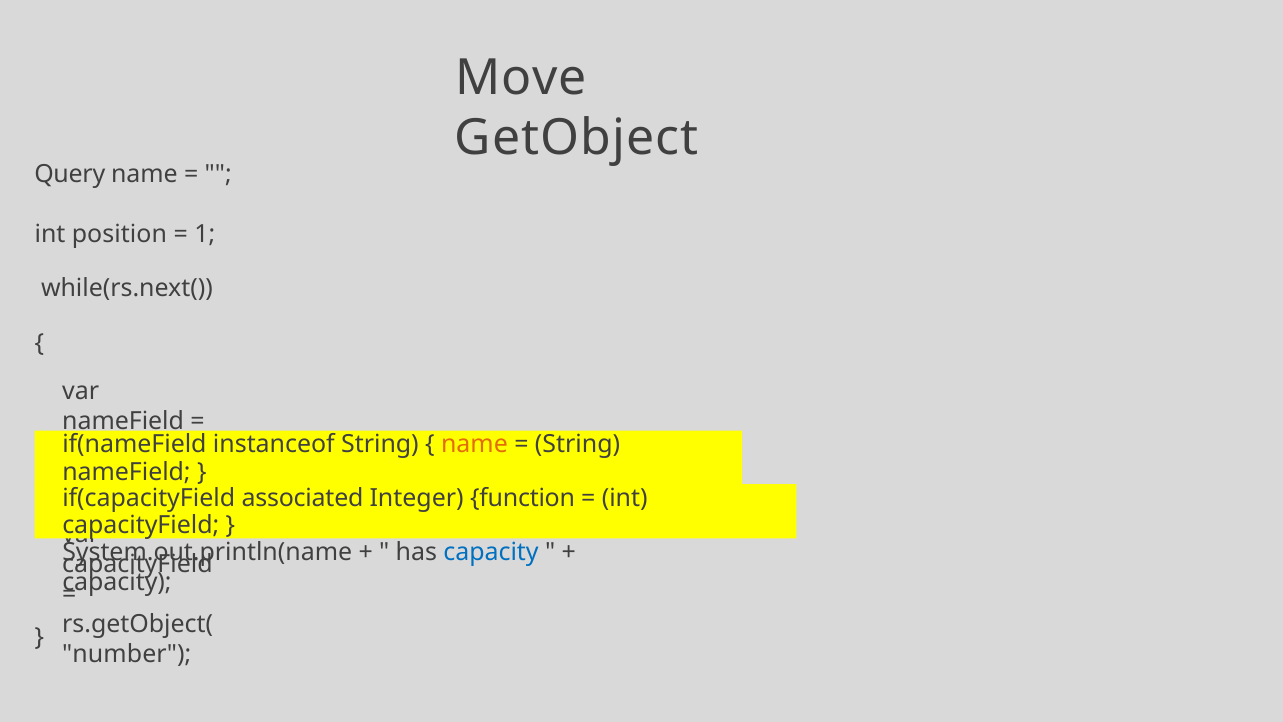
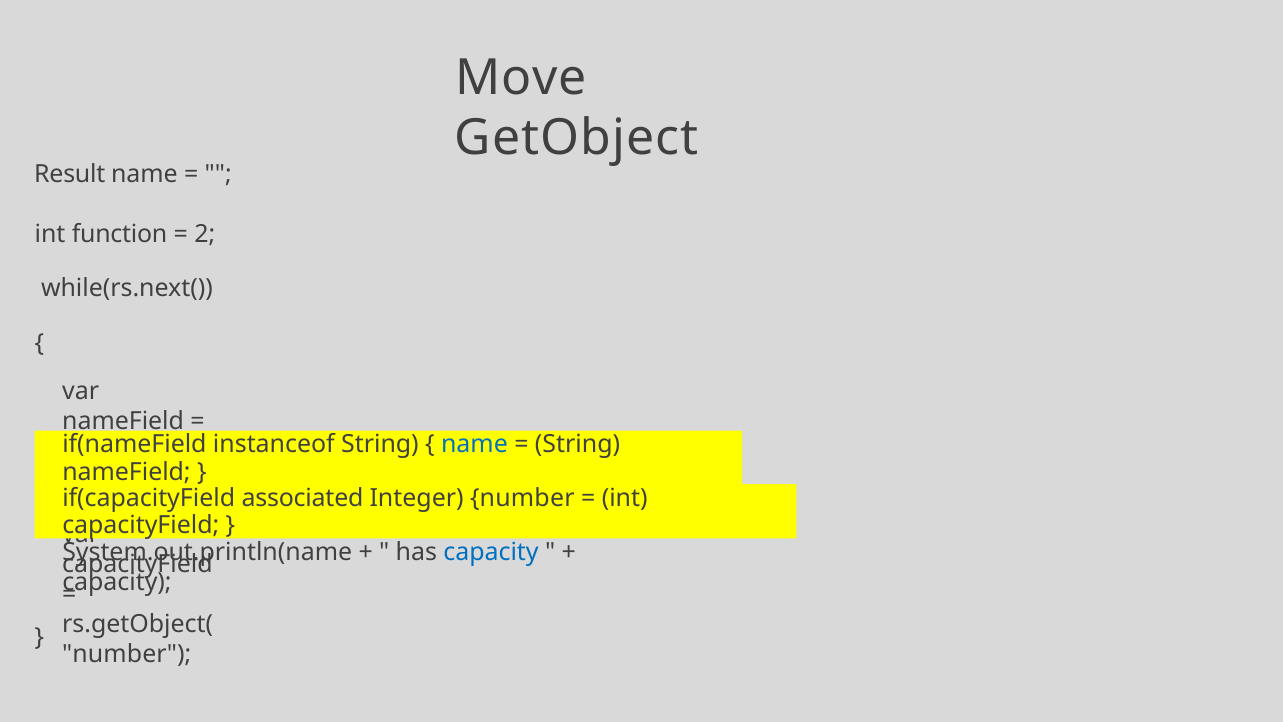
Query: Query -> Result (70, 175)
position: position -> function (120, 234)
1: 1 -> 2 (205, 234)
name colour: orange -> blue (474, 444)
Integer function: function -> number (522, 498)
